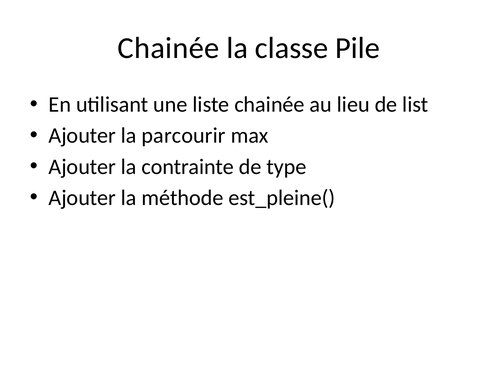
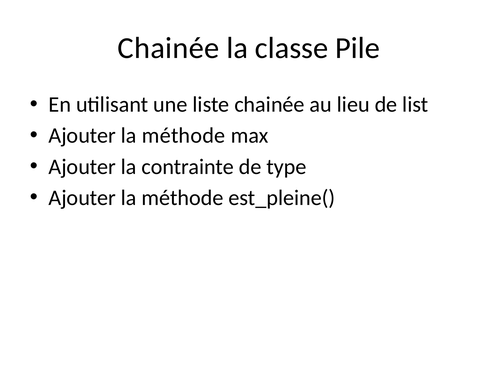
parcourir: parcourir -> méthode (184, 135)
